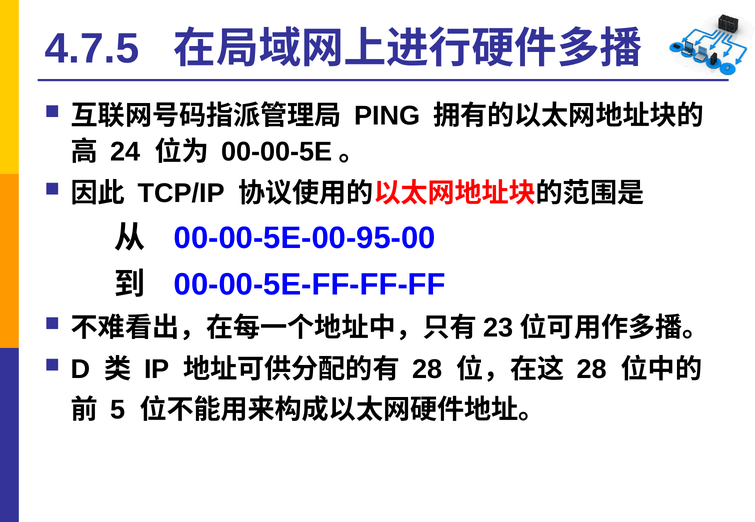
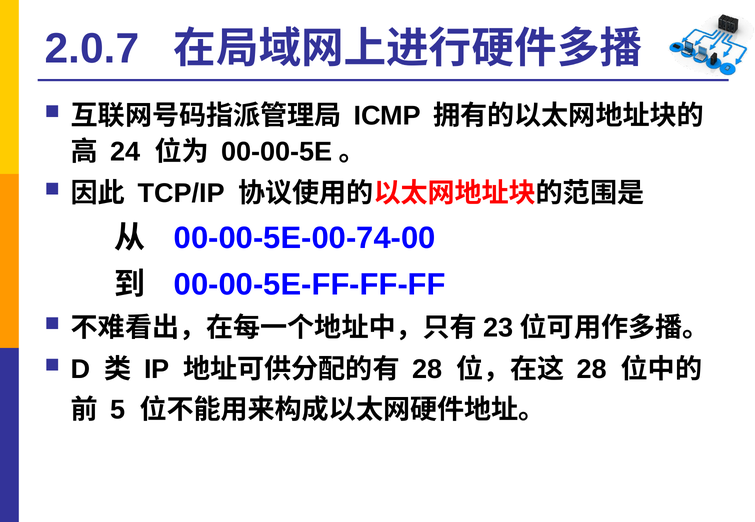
4.7.5: 4.7.5 -> 2.0.7 (92, 49)
PING: PING -> ICMP (387, 116)
00-00-5E-00-95-00: 00-00-5E-00-95-00 -> 00-00-5E-00-74-00 (305, 238)
